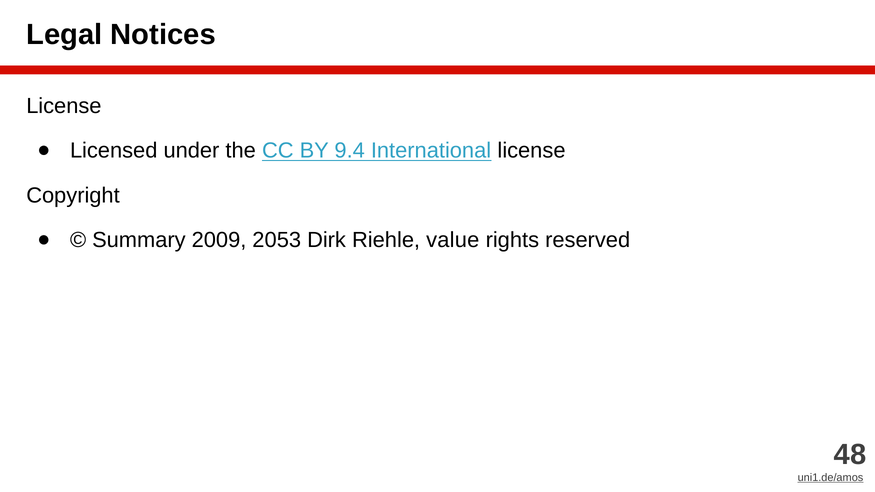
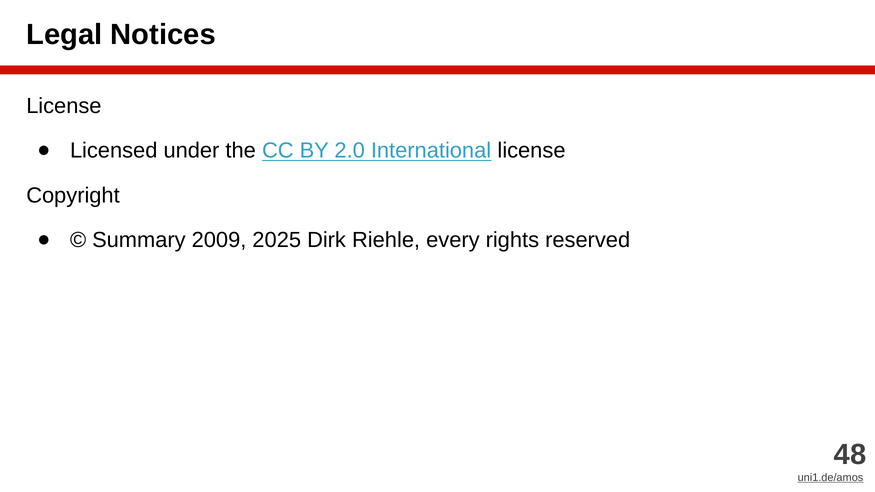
9.4: 9.4 -> 2.0 (350, 151)
2053: 2053 -> 2025 (277, 240)
value: value -> every (453, 240)
